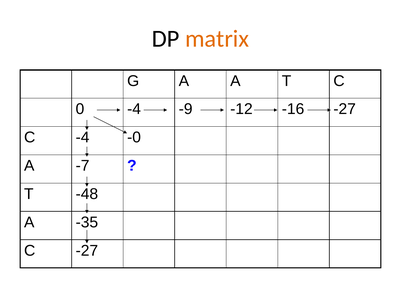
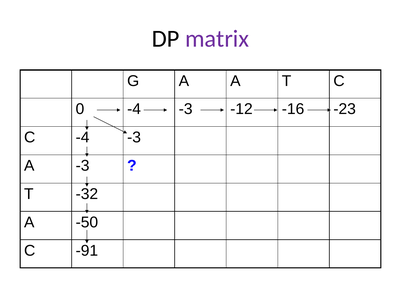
matrix colour: orange -> purple (217, 39)
0 -4 -9: -9 -> -3 (186, 109)
-16 -27: -27 -> -23 (345, 109)
C -4 -0: -0 -> -3 (134, 138)
A -7: -7 -> -3 (83, 166)
-48: -48 -> -32 (87, 195)
-35: -35 -> -50 (87, 223)
C -27: -27 -> -91 (87, 251)
